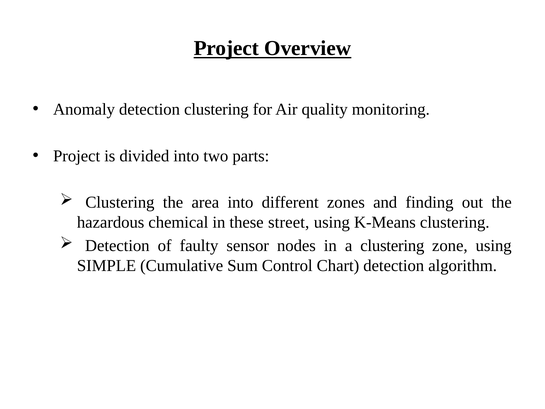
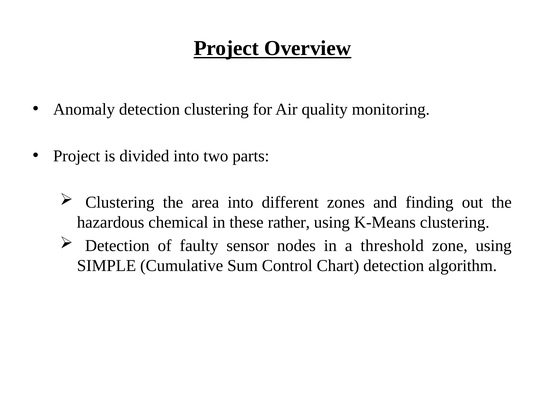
street: street -> rather (289, 222)
a clustering: clustering -> threshold (392, 246)
